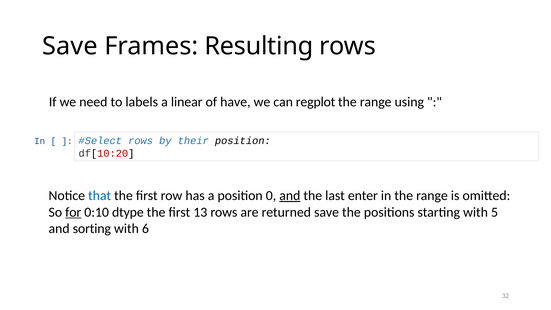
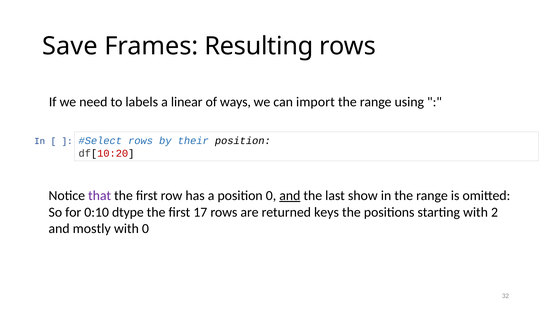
have: have -> ways (235, 102)
regplot: regplot -> import (315, 102)
that colour: blue -> purple (100, 196)
enter: enter -> show (363, 196)
for underline: present -> none (73, 212)
13: 13 -> 17 (200, 212)
returned save: save -> keys (327, 212)
5: 5 -> 2 (495, 212)
sorting: sorting -> mostly (92, 229)
with 6: 6 -> 0 (145, 229)
